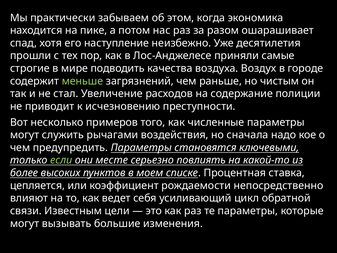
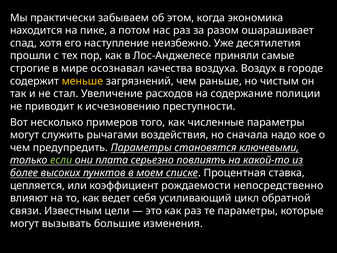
подводить: подводить -> осознавал (118, 68)
меньше colour: light green -> yellow (82, 81)
месте: месте -> плата (112, 160)
